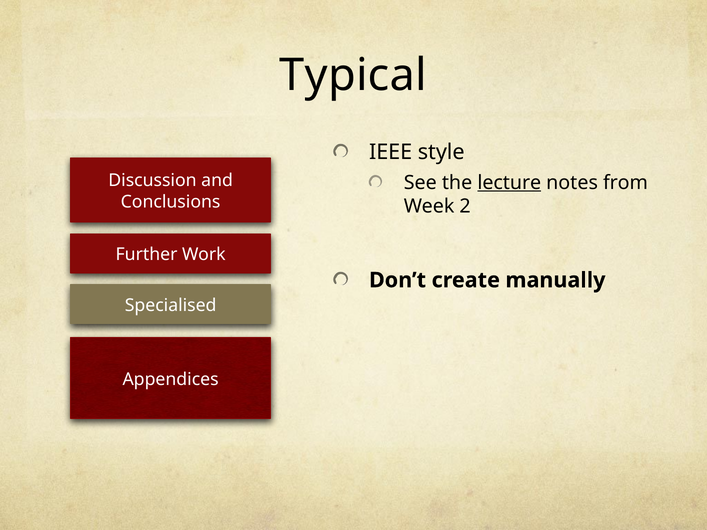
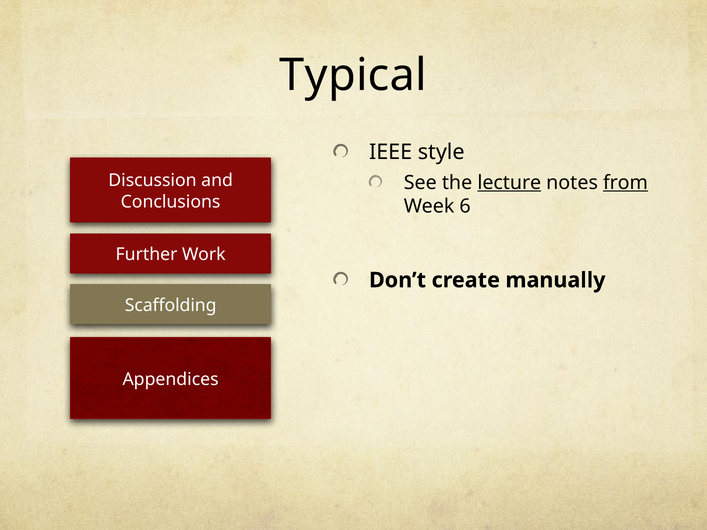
from underline: none -> present (625, 183)
2: 2 -> 6 (465, 206)
Specialised: Specialised -> Scaffolding (171, 306)
